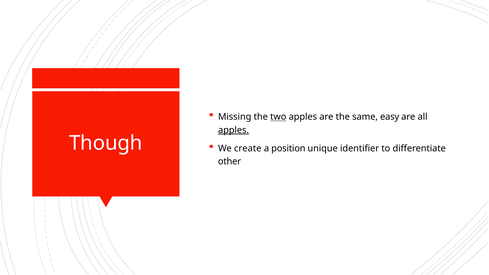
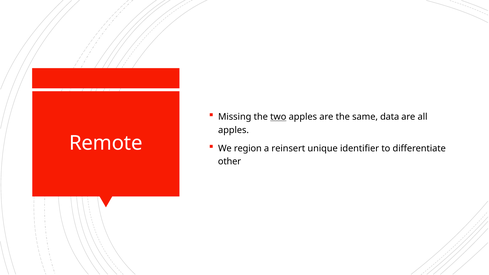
easy: easy -> data (390, 117)
apples underline: present -> none (234, 130)
Though: Though -> Remote (106, 143)
create: create -> region (248, 148)
position: position -> reinsert (288, 148)
